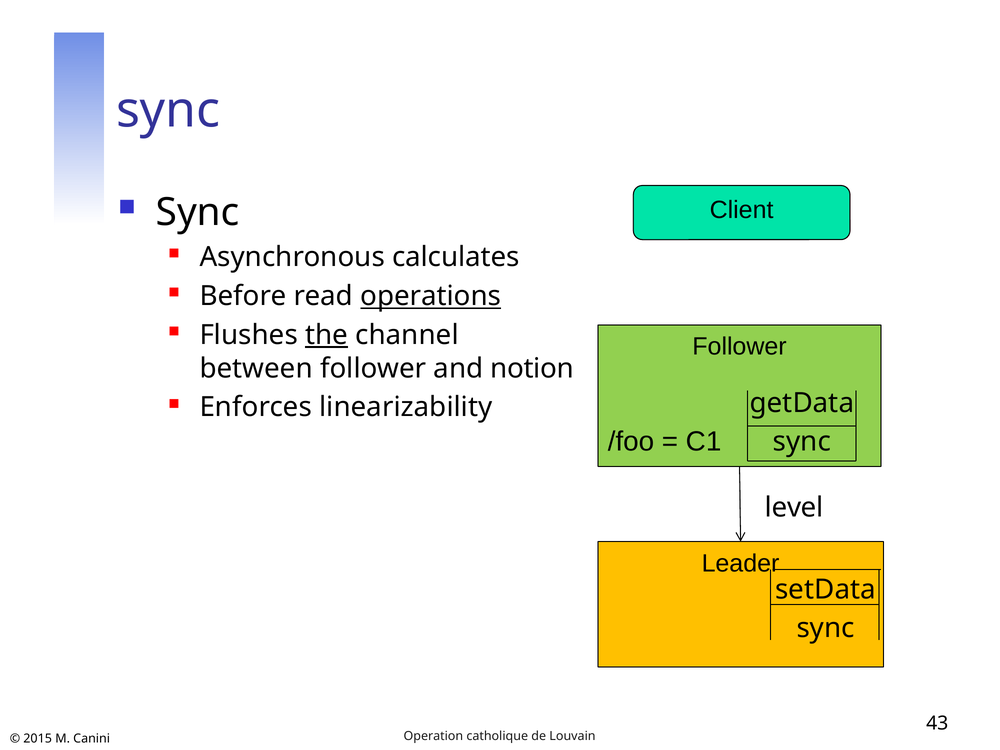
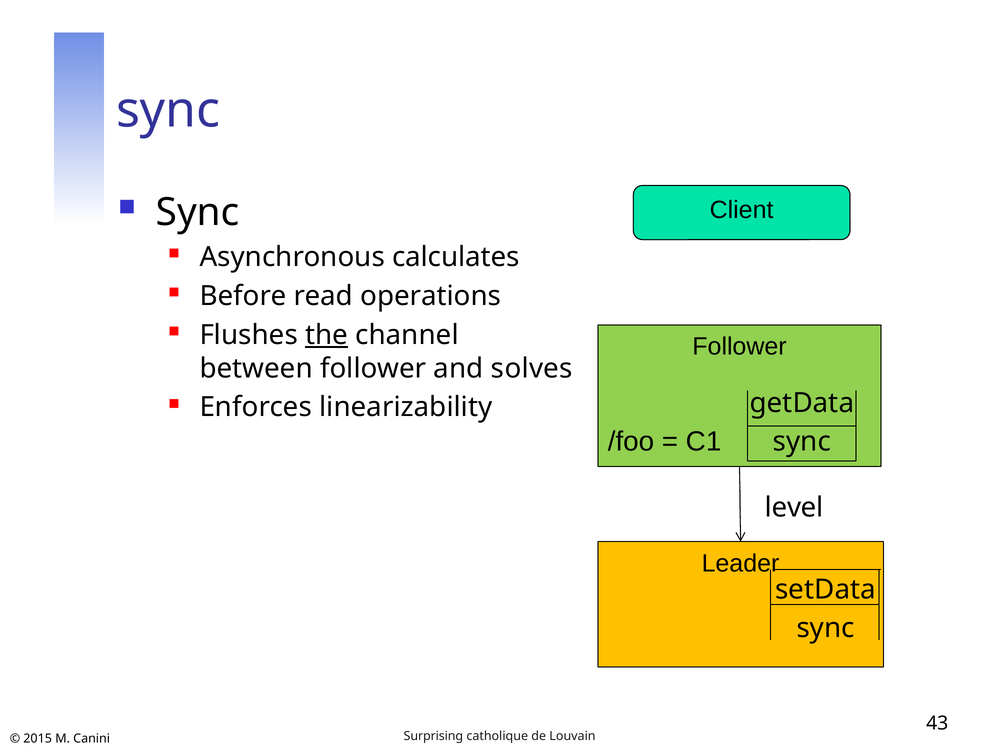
operations underline: present -> none (431, 296)
notion: notion -> solves (532, 368)
Operation: Operation -> Surprising (433, 736)
